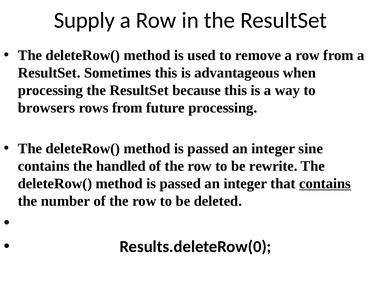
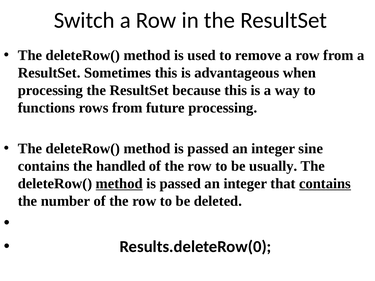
Supply: Supply -> Switch (84, 20)
browsers: browsers -> functions (46, 108)
rewrite: rewrite -> usually (273, 166)
method underline: none -> present (119, 184)
